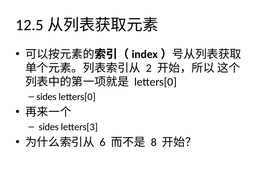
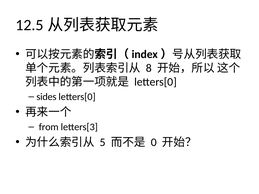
2: 2 -> 8 (149, 68)
sides: sides -> from (49, 127)
6: 6 -> 5 (103, 142)
8: 8 -> 0 (154, 142)
